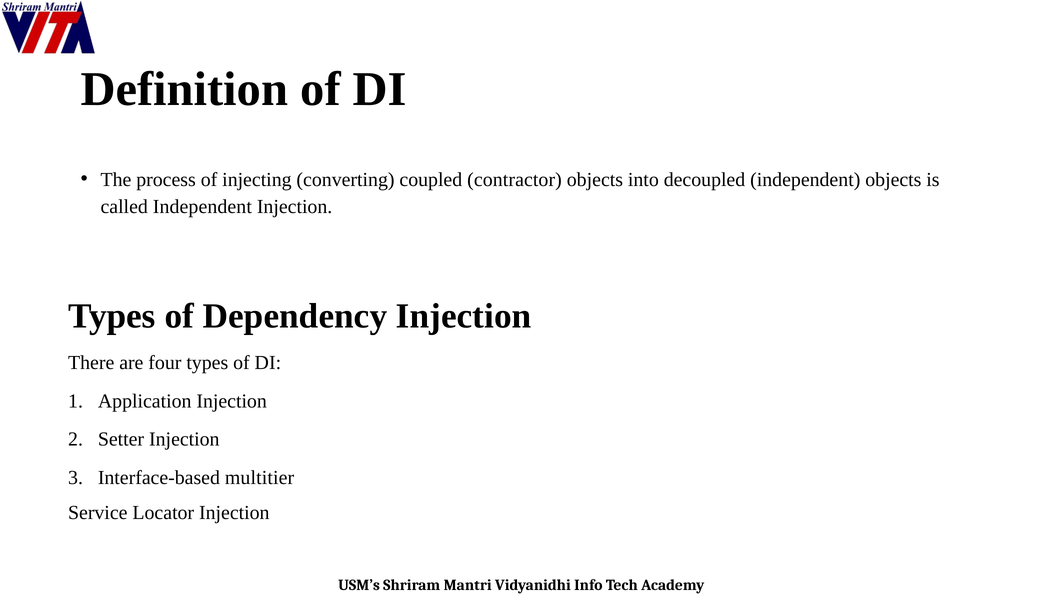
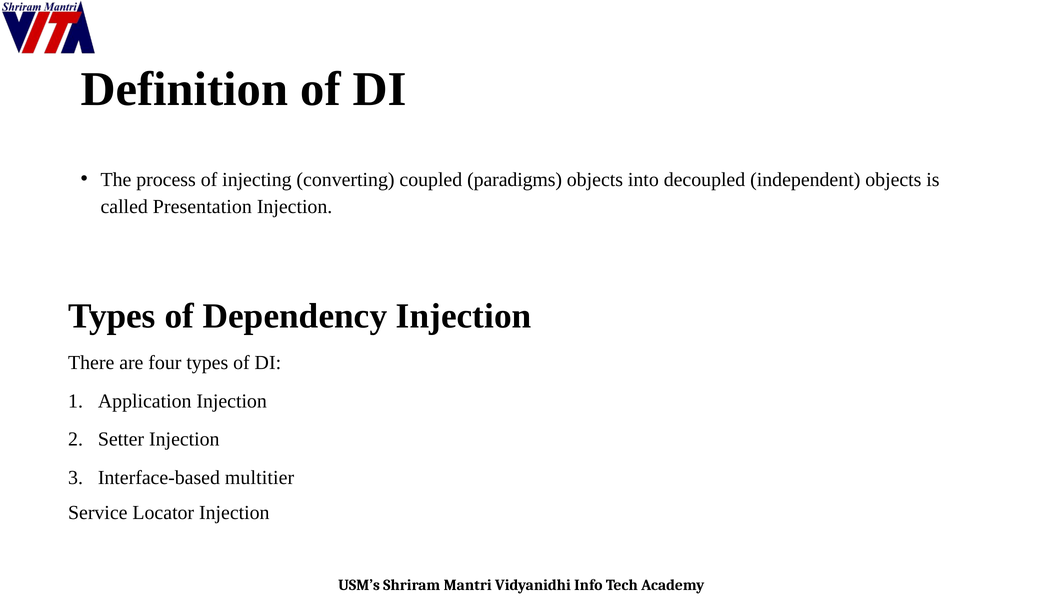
contractor: contractor -> paradigms (515, 179)
called Independent: Independent -> Presentation (202, 207)
